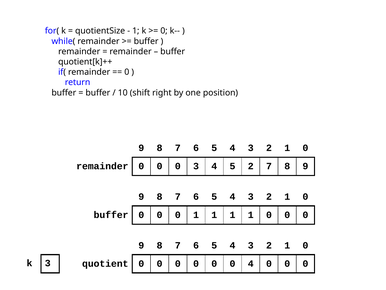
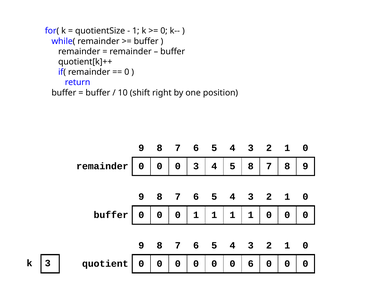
5 2: 2 -> 8 (251, 166)
0 4: 4 -> 6 (251, 263)
